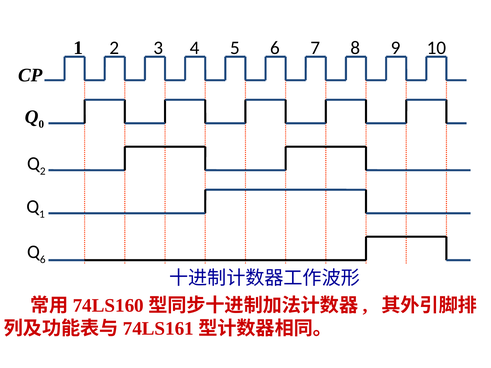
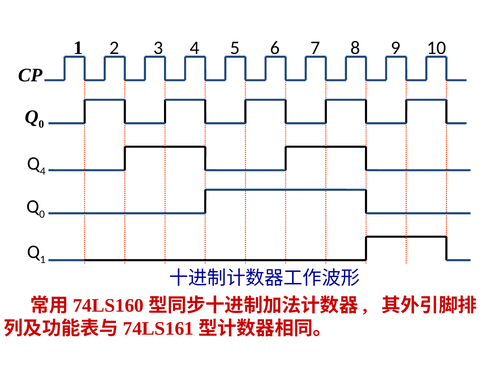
2: 2 -> 4 (43, 171)
1: 1 -> 0 (42, 214)
6: 6 -> 1 (43, 260)
